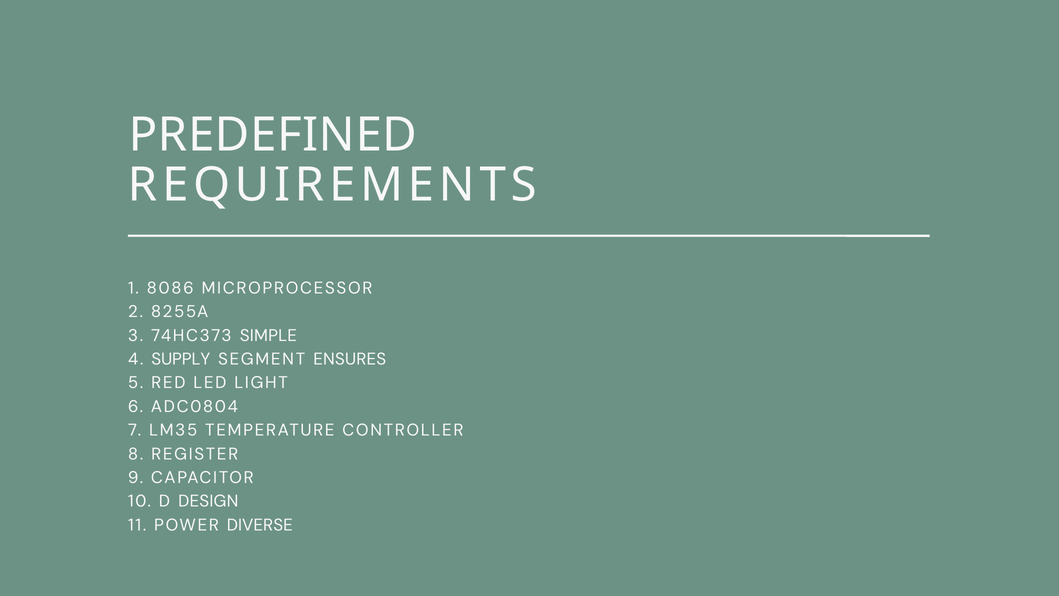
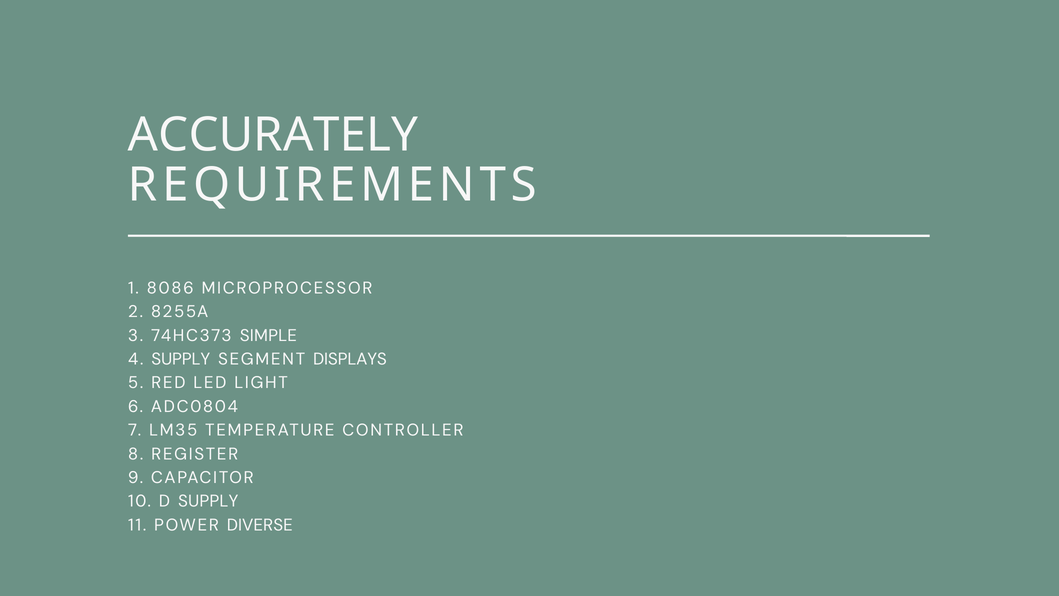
PREDEFINED: PREDEFINED -> ACCURATELY (273, 135)
ENSURES: ENSURES -> DISPLAYS (350, 359)
D DESIGN: DESIGN -> SUPPLY (208, 501)
